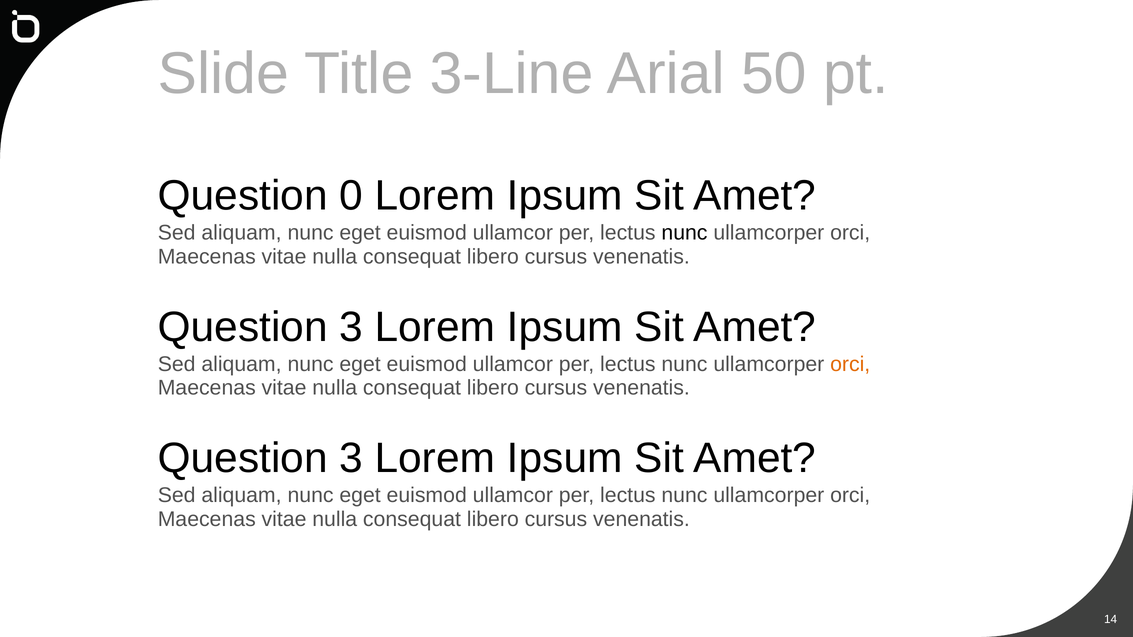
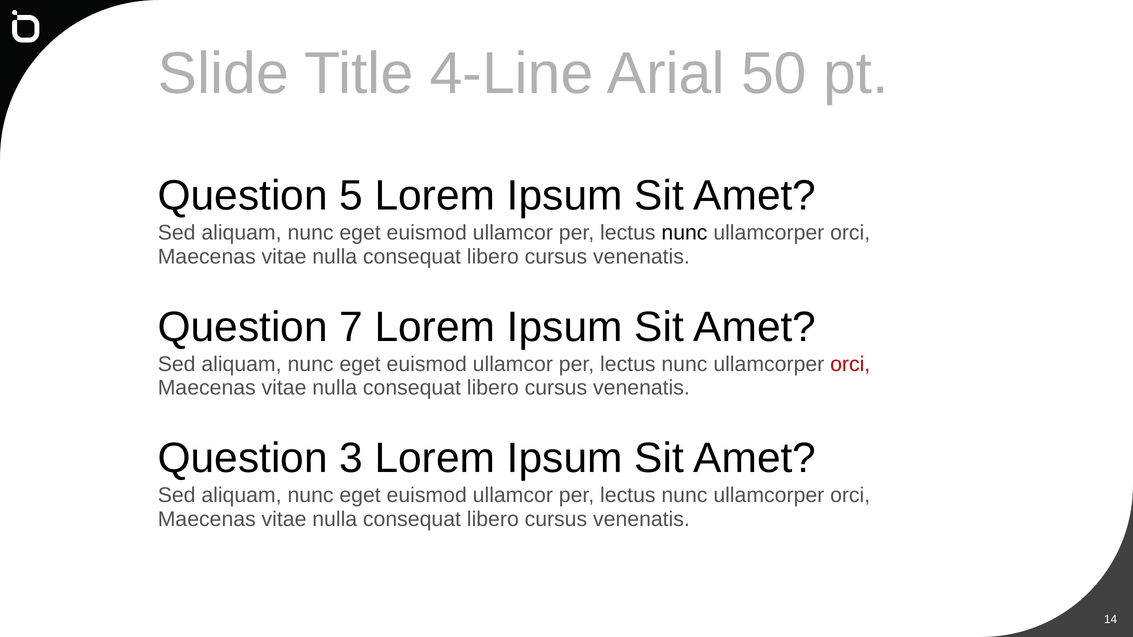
3-Line: 3-Line -> 4-Line (512, 74)
0: 0 -> 5 (351, 196)
3: 3 -> 7 (351, 327)
orci colour: orange -> red (850, 364)
